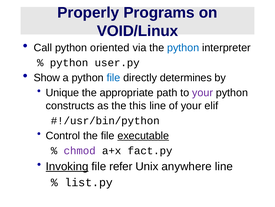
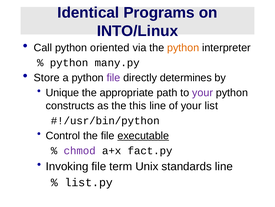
Properly: Properly -> Identical (88, 13)
VOID/Linux: VOID/Linux -> INTO/Linux (137, 31)
python colour: blue -> orange (183, 48)
user.py: user.py -> many.py (117, 62)
Show: Show -> Store (47, 77)
file colour: blue -> purple (113, 77)
elif: elif -> list (211, 105)
Invoking underline: present -> none (67, 166)
refer: refer -> term (121, 166)
anywhere: anywhere -> standards (187, 166)
